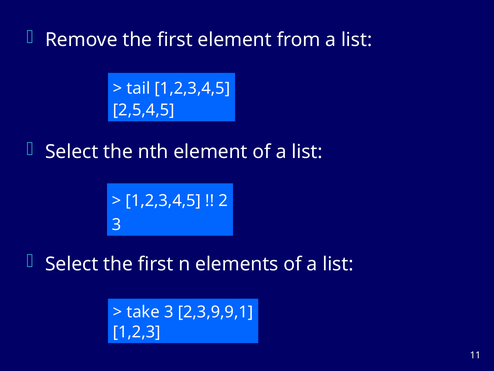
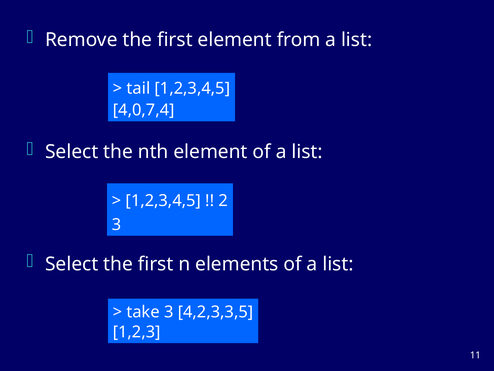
2,5,4,5: 2,5,4,5 -> 4,0,7,4 (144, 110)
2,3,9,9,1: 2,3,9,9,1 -> 4,2,3,3,5 (215, 312)
